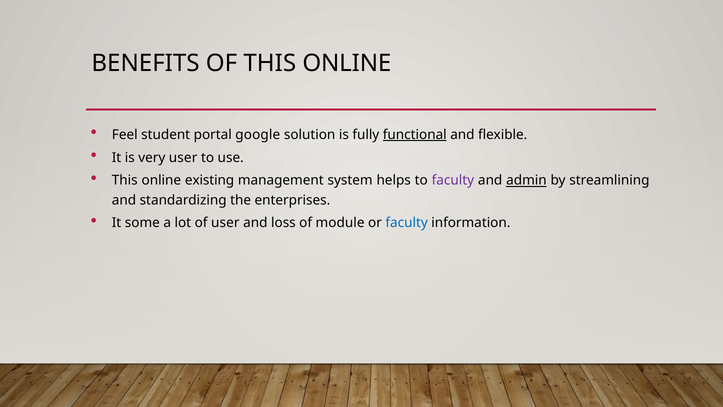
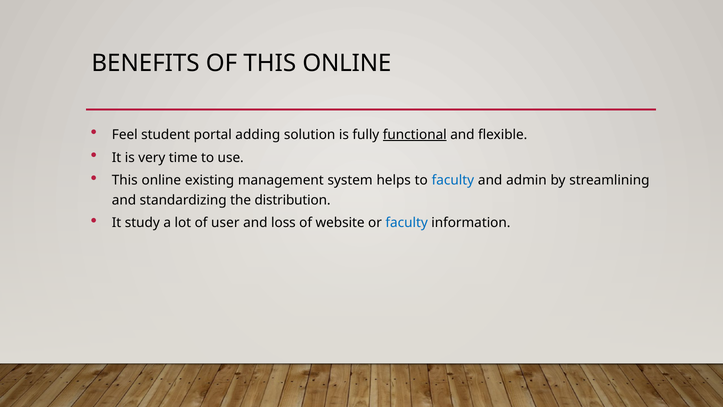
google: google -> adding (258, 135)
very user: user -> time (183, 157)
faculty colour: purple -> blue (453, 180)
admin underline: present -> none (526, 180)
enterprises: enterprises -> distribution (293, 200)
some: some -> study (142, 223)
module: module -> website (340, 223)
